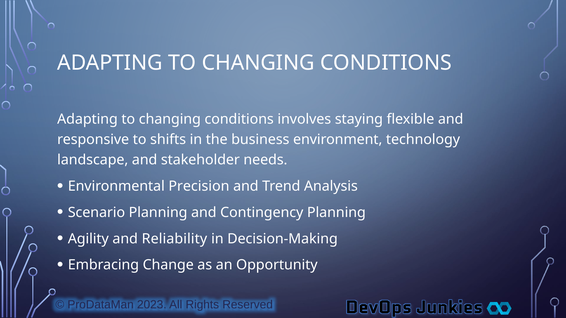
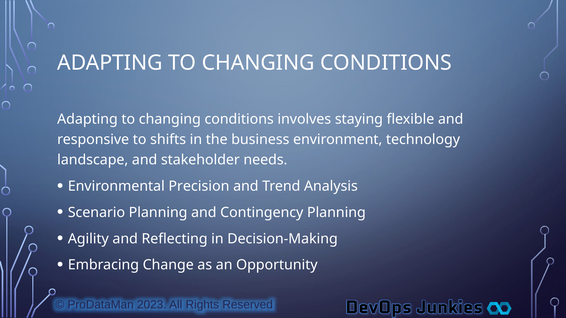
Reliability: Reliability -> Reflecting (175, 239)
